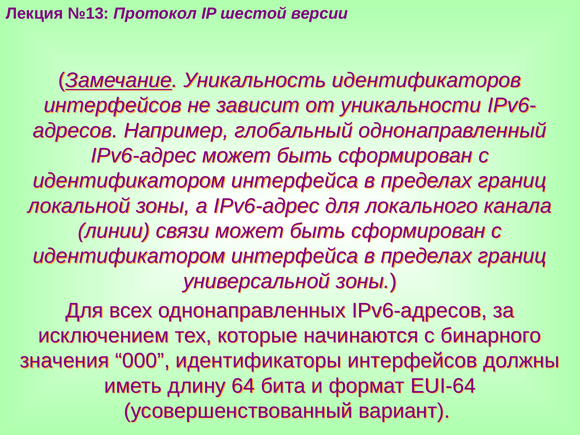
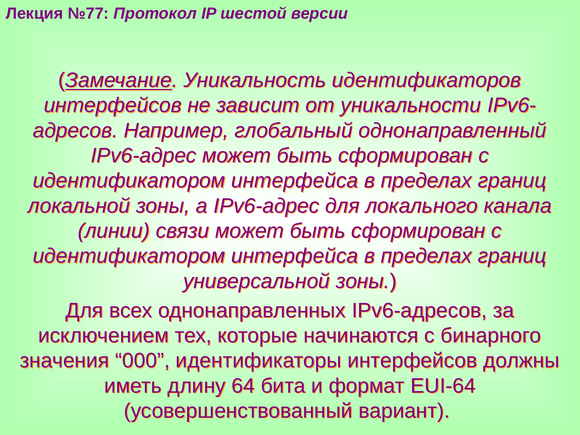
№13: №13 -> №77 (88, 14)
